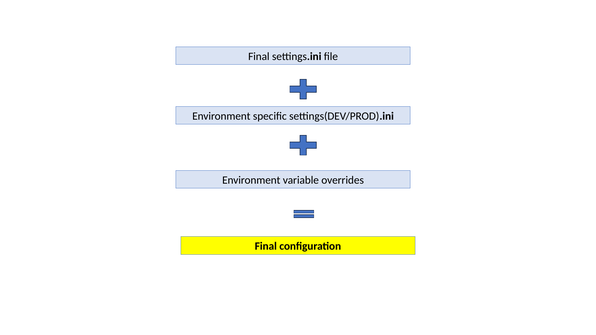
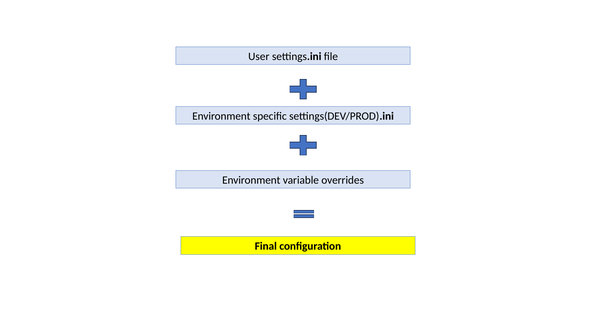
Final: Final -> User (259, 56)
